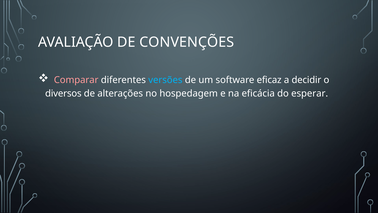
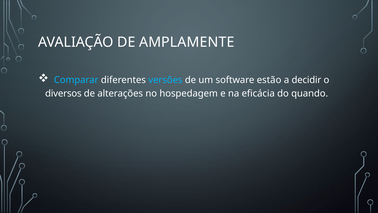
CONVENÇÕES: CONVENÇÕES -> AMPLAMENTE (187, 42)
Comparar colour: pink -> light blue (76, 80)
eficaz: eficaz -> estão (269, 80)
esperar: esperar -> quando (310, 93)
